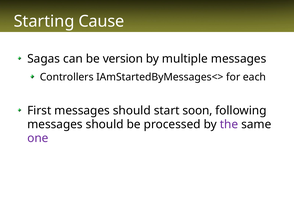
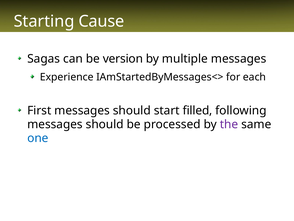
Controllers: Controllers -> Experience (67, 77)
soon: soon -> filled (198, 110)
one colour: purple -> blue (38, 138)
